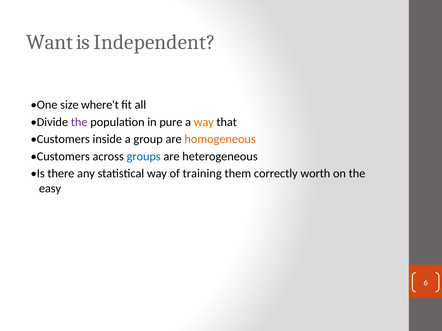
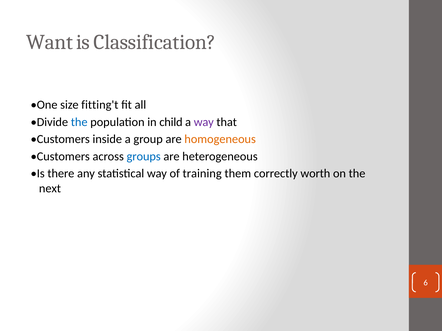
Independent: Independent -> Classification (155, 42)
where't: where't -> fitting't (100, 105)
the colour: purple -> blue (79, 122)
pure: pure -> child (171, 122)
way colour: orange -> purple (204, 122)
easy: easy -> next (50, 189)
